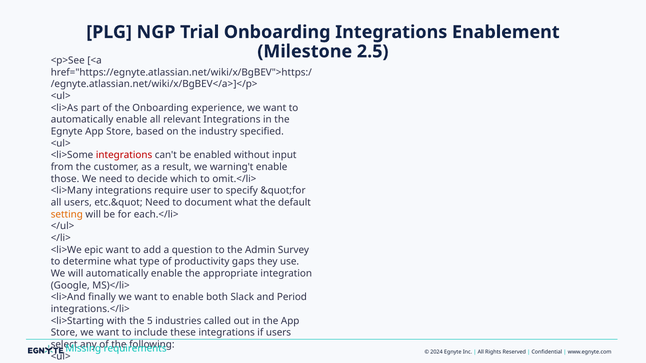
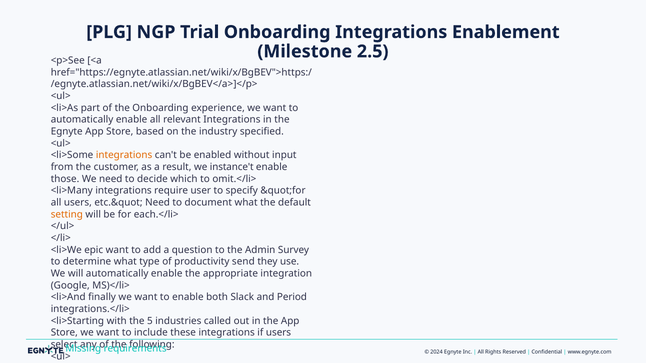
integrations colour: red -> orange (124, 155)
warning't: warning't -> instance't (232, 167)
gaps: gaps -> send (243, 262)
